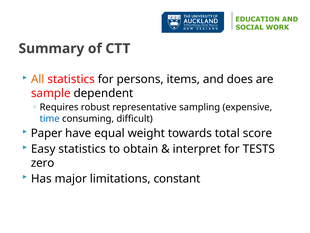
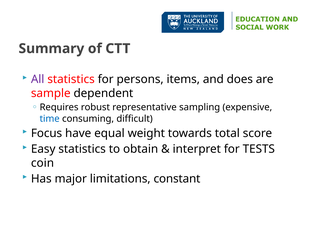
All colour: orange -> purple (38, 79)
Paper: Paper -> Focus (47, 133)
zero: zero -> coin (42, 163)
